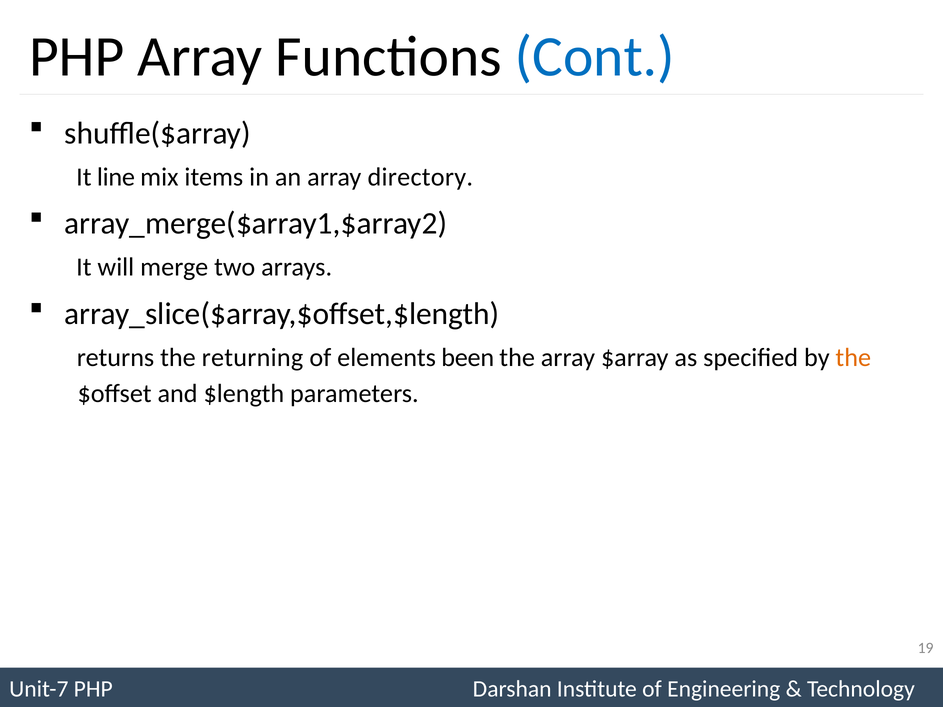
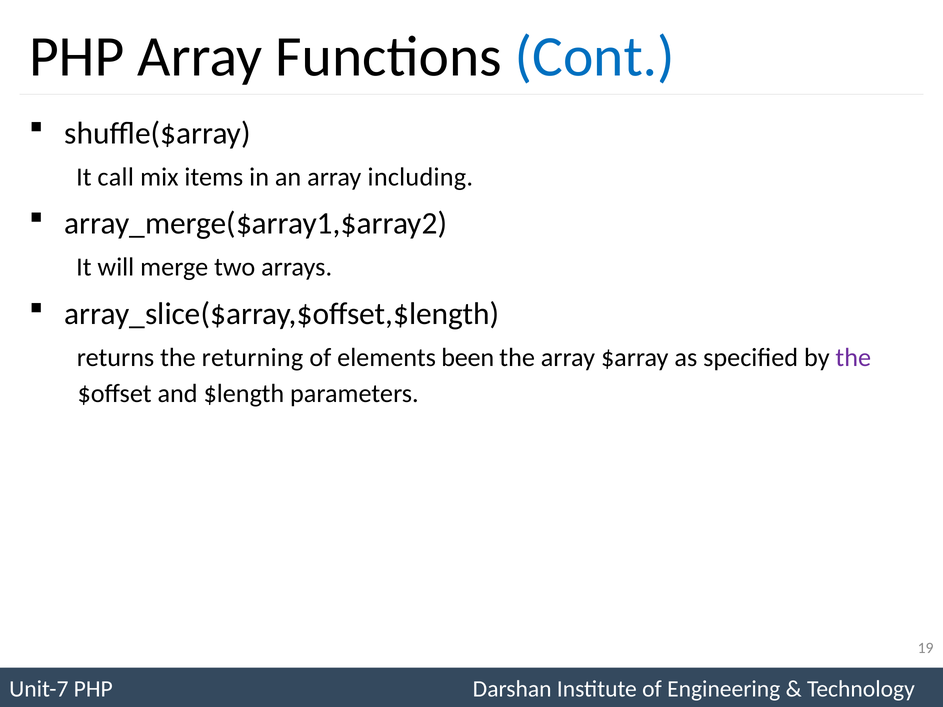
line: line -> call (116, 177)
directory: directory -> including (420, 177)
the colour: orange -> purple (853, 358)
